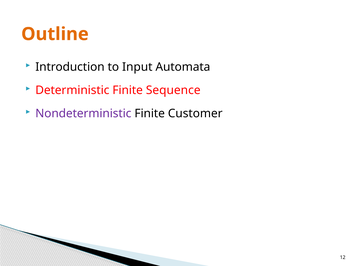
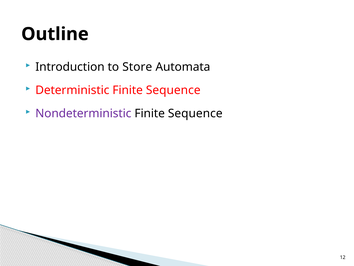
Outline colour: orange -> black (55, 34)
Input: Input -> Store (137, 67)
Customer: Customer -> Sequence (195, 113)
